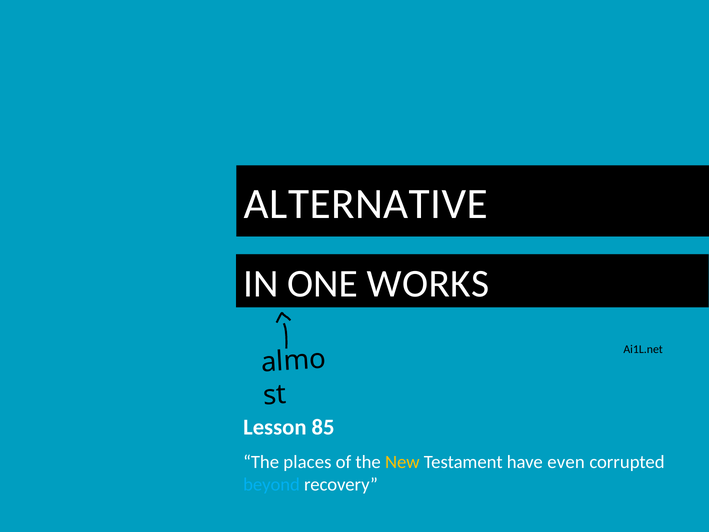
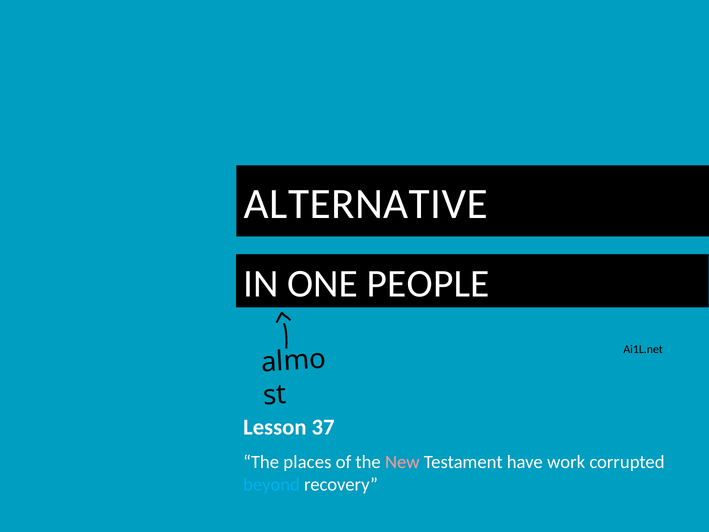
WORKS: WORKS -> PEOPLE (428, 283)
85: 85 -> 37 (323, 427)
New colour: yellow -> pink (402, 462)
even: even -> work (566, 462)
